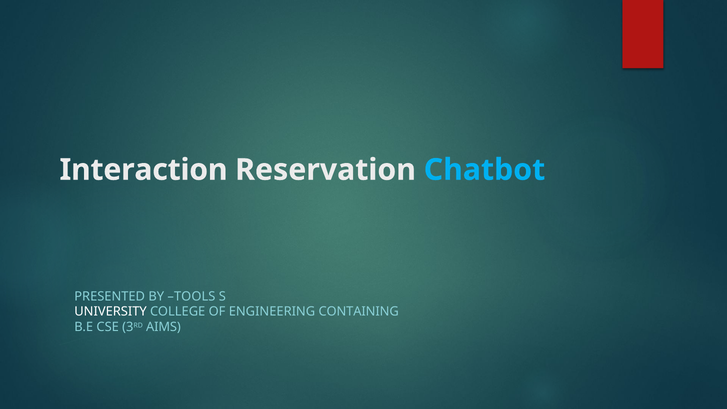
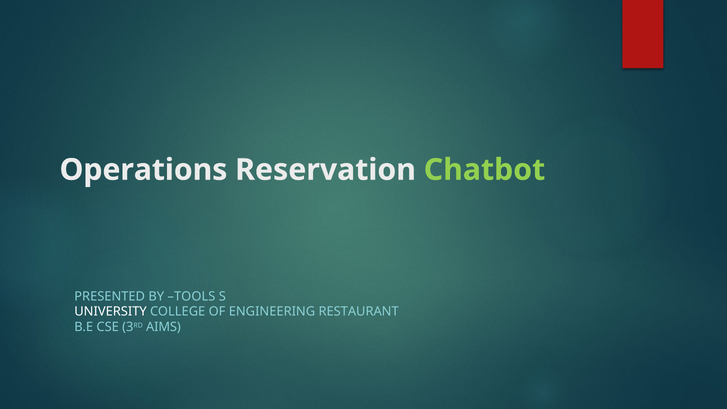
Interaction: Interaction -> Operations (143, 170)
Chatbot colour: light blue -> light green (485, 170)
CONTAINING: CONTAINING -> RESTAURANT (359, 312)
